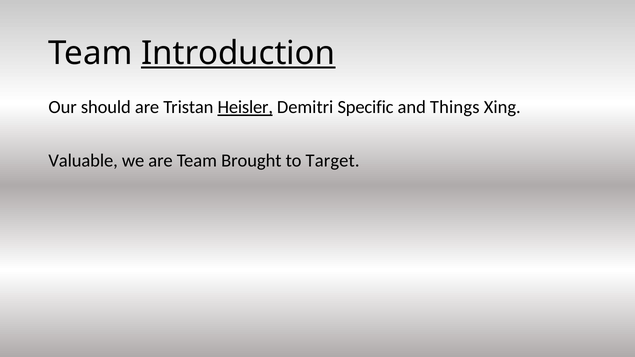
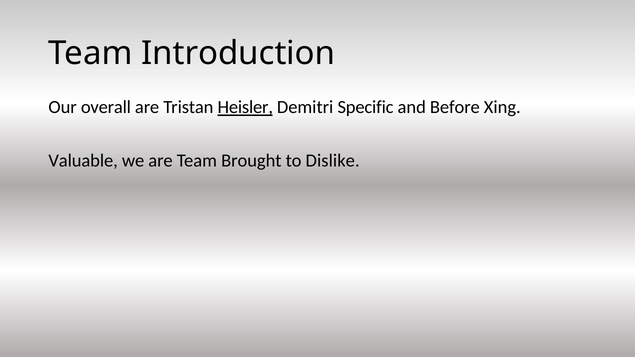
Introduction underline: present -> none (238, 53)
should: should -> overall (106, 107)
Things: Things -> Before (455, 107)
Target: Target -> Dislike (333, 161)
